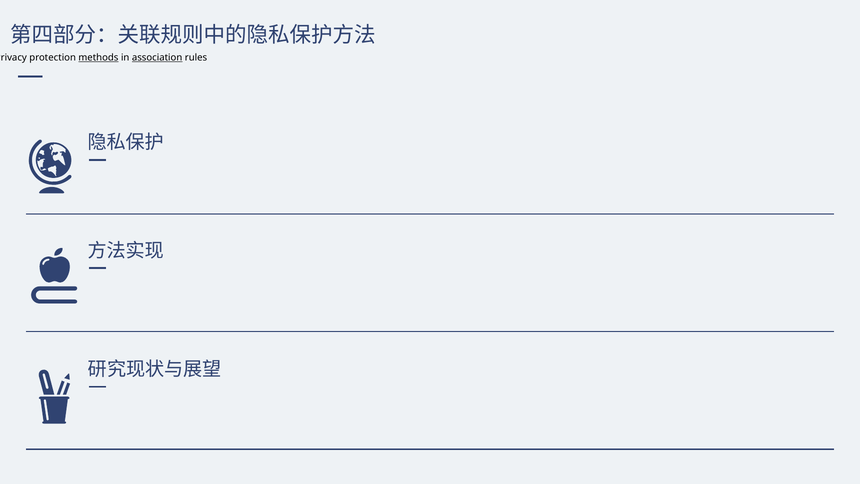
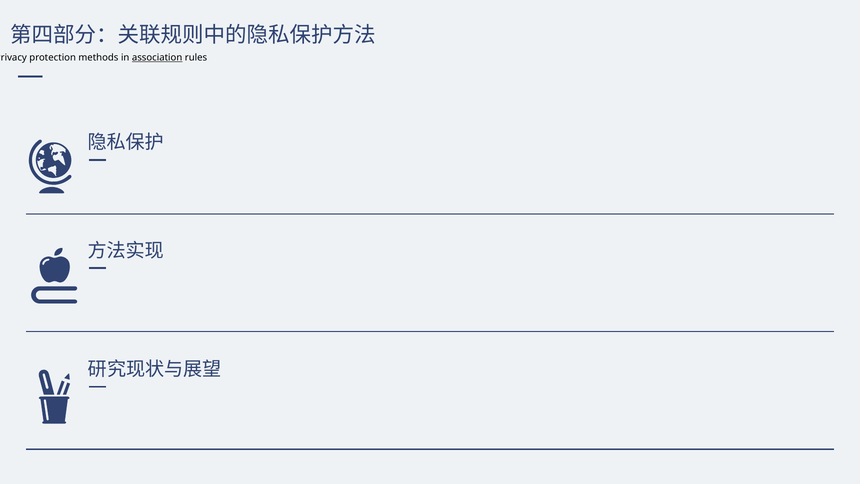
methods underline: present -> none (98, 58)
